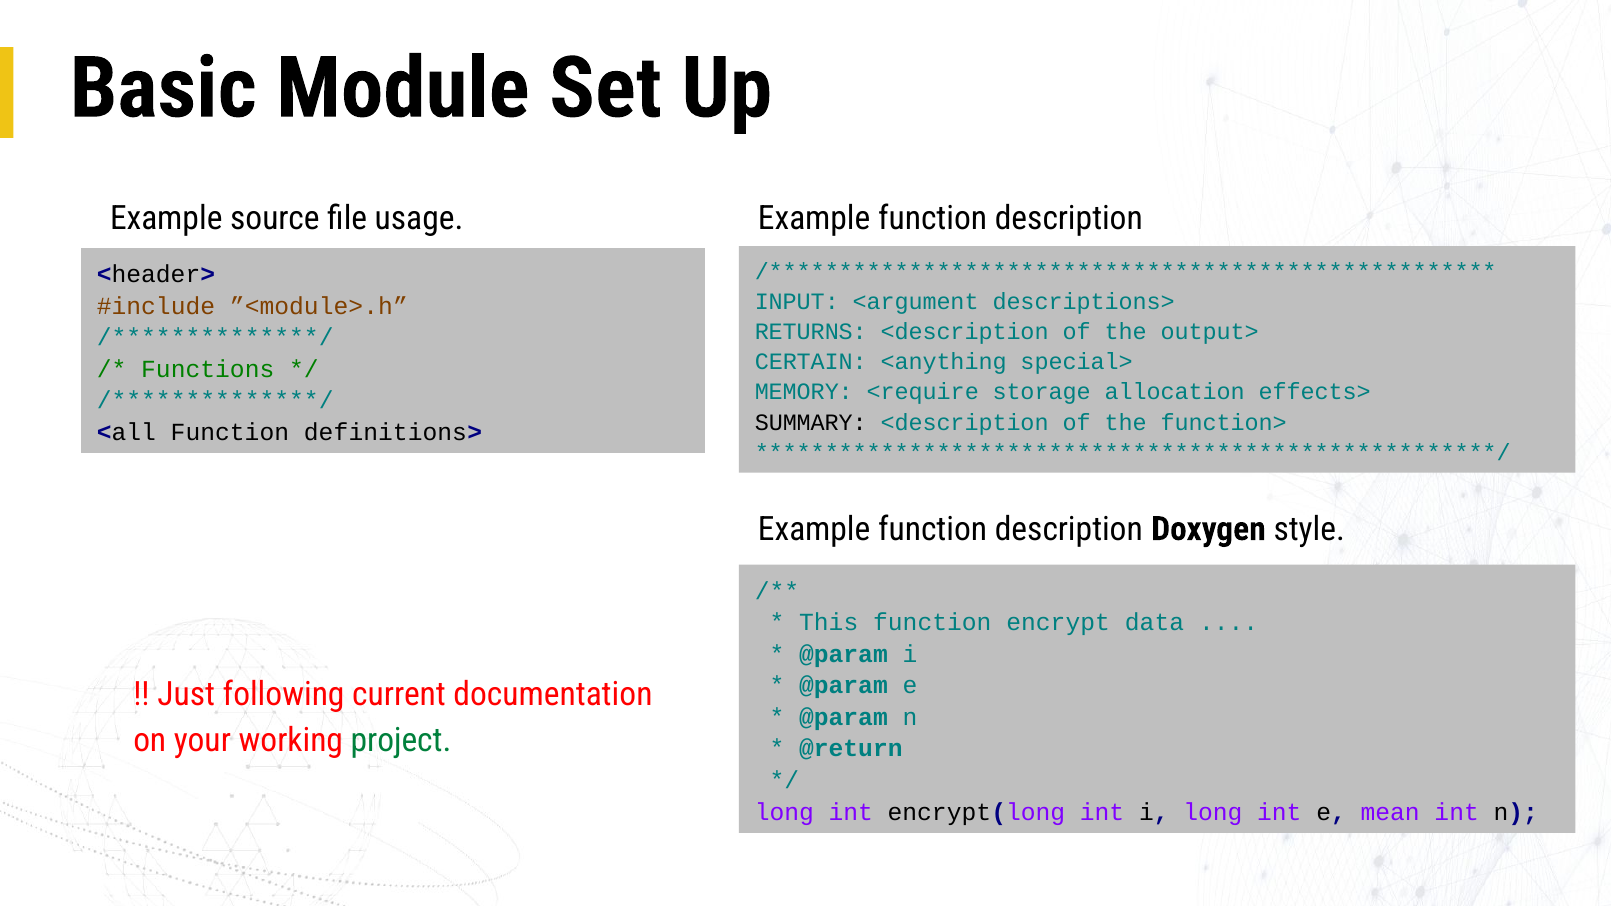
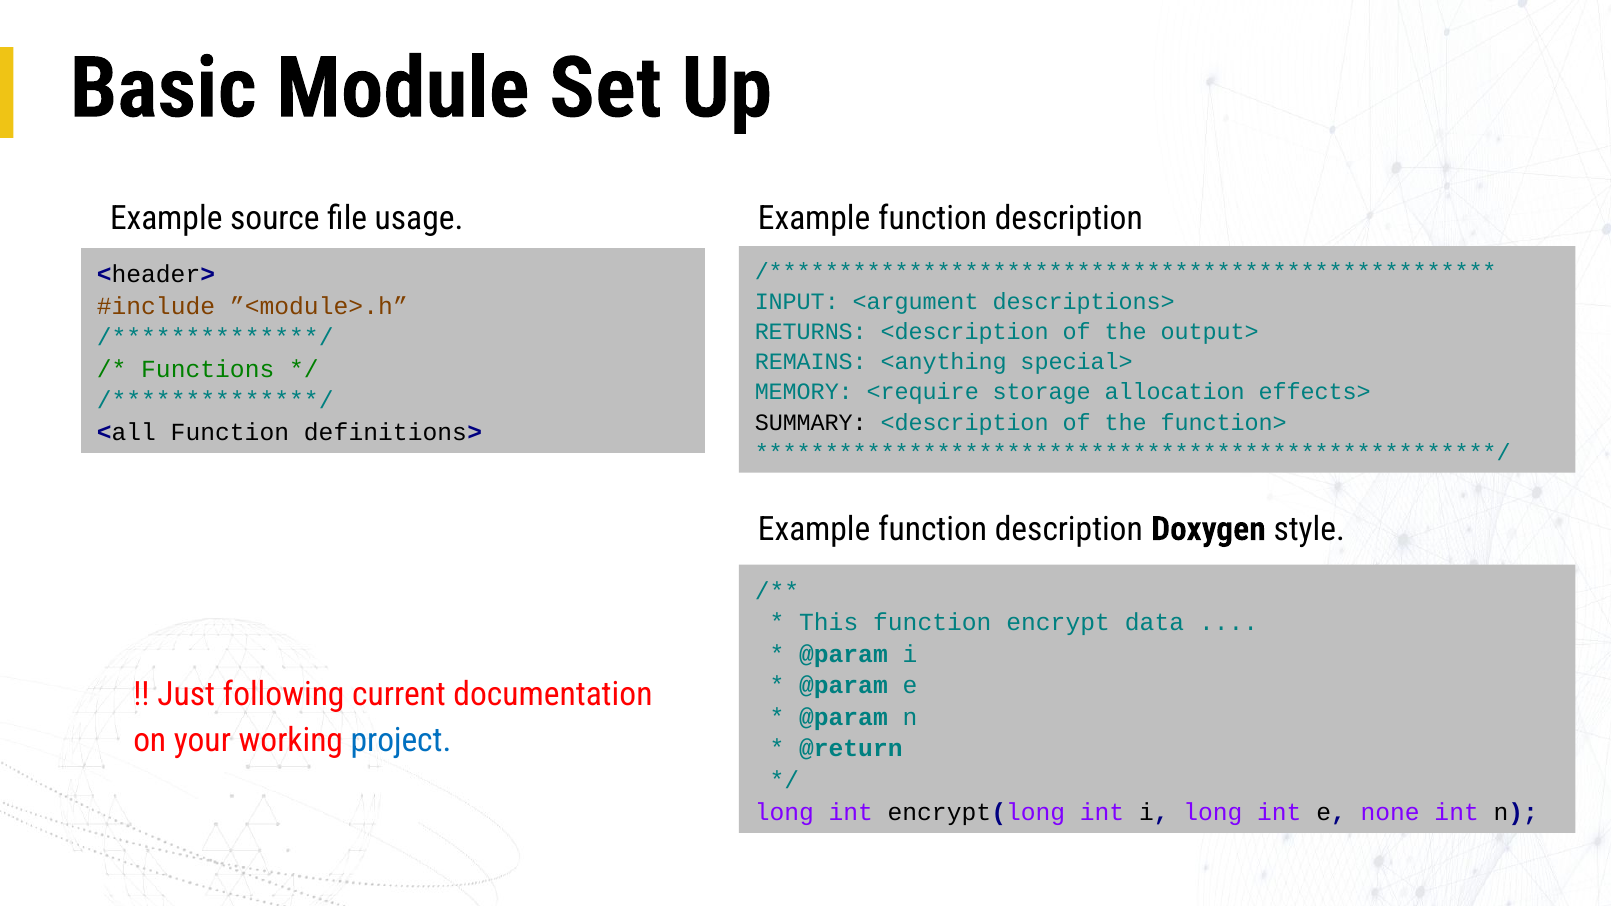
CERTAIN: CERTAIN -> REMAINS (811, 362)
project colour: green -> blue (401, 741)
mean: mean -> none (1390, 812)
